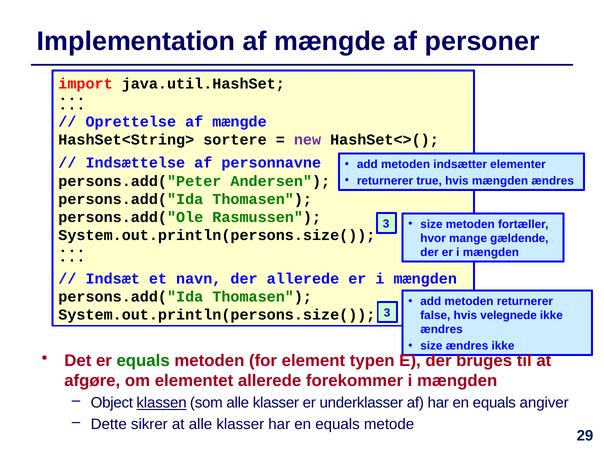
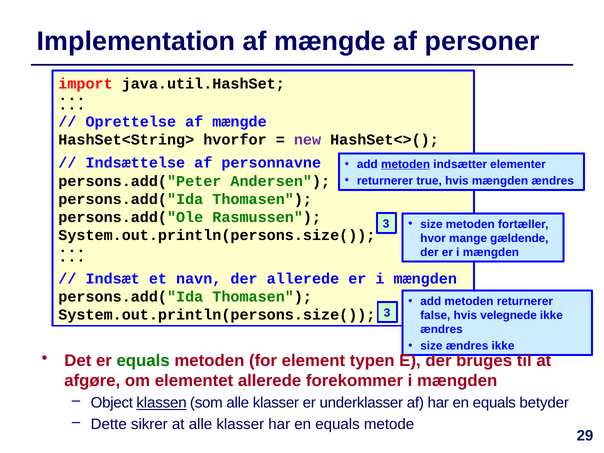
sortere: sortere -> hvorfor (235, 140)
metoden underline: none -> present (406, 164)
angiver: angiver -> betyder (544, 403)
